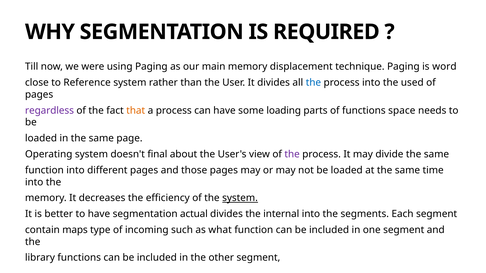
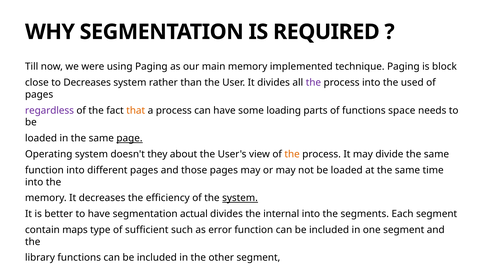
displacement: displacement -> implemented (301, 67)
word: word -> block (444, 67)
to Reference: Reference -> Decreases (87, 83)
the colour: blue -> purple (313, 83)
page underline: none -> present (130, 138)
final: final -> they (157, 154)
the colour: purple -> orange (292, 154)
incoming: incoming -> sufficient (147, 230)
what: what -> error (220, 230)
